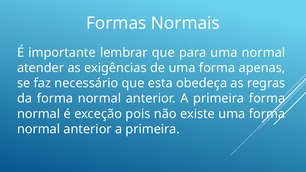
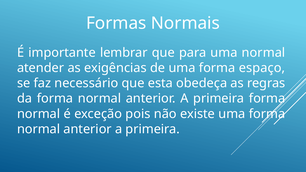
apenas: apenas -> espaço (262, 68)
